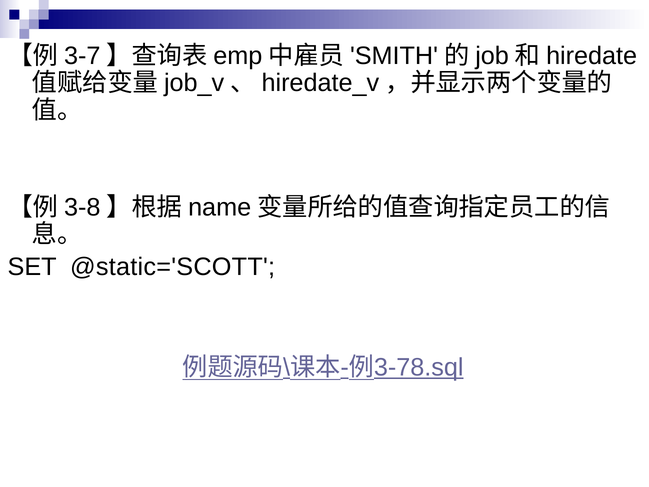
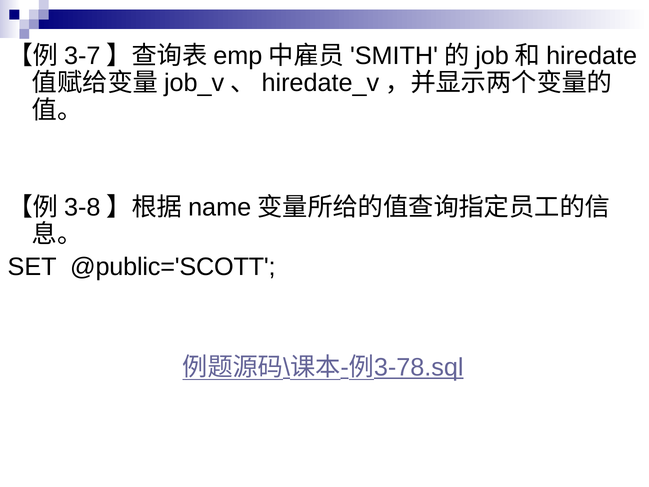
@static='SCOTT: @static='SCOTT -> @public='SCOTT (173, 267)
